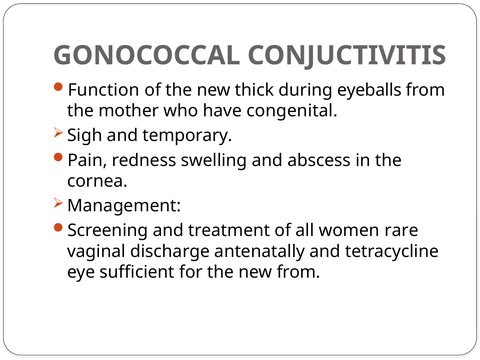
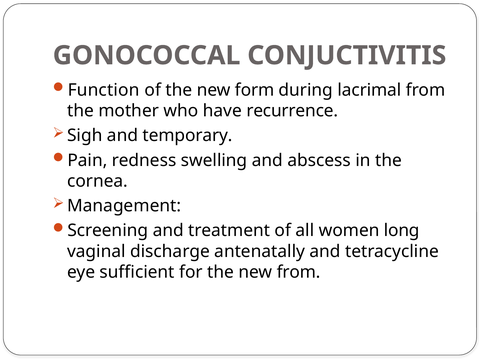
thick: thick -> form (255, 90)
eyeballs: eyeballs -> lacrimal (369, 90)
congenital: congenital -> recurrence (292, 111)
rare: rare -> long (402, 231)
